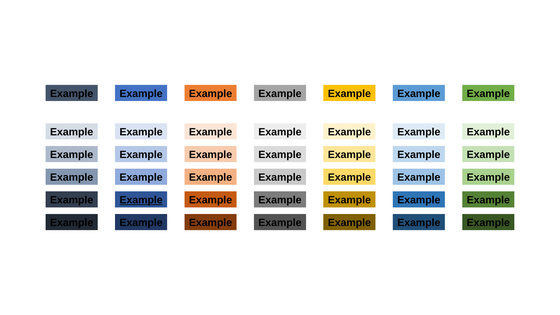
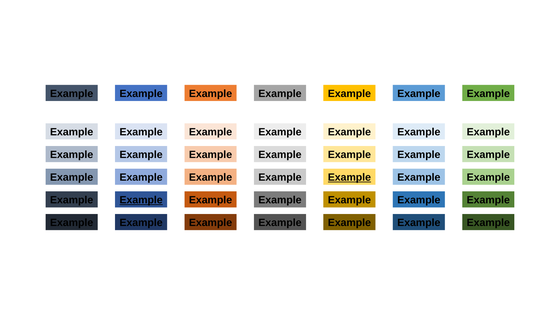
Example underline: none -> present (349, 177)
